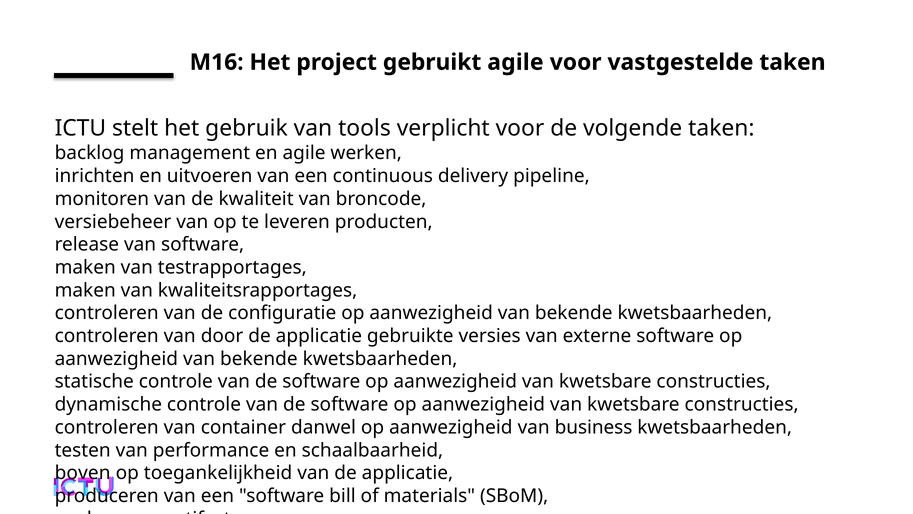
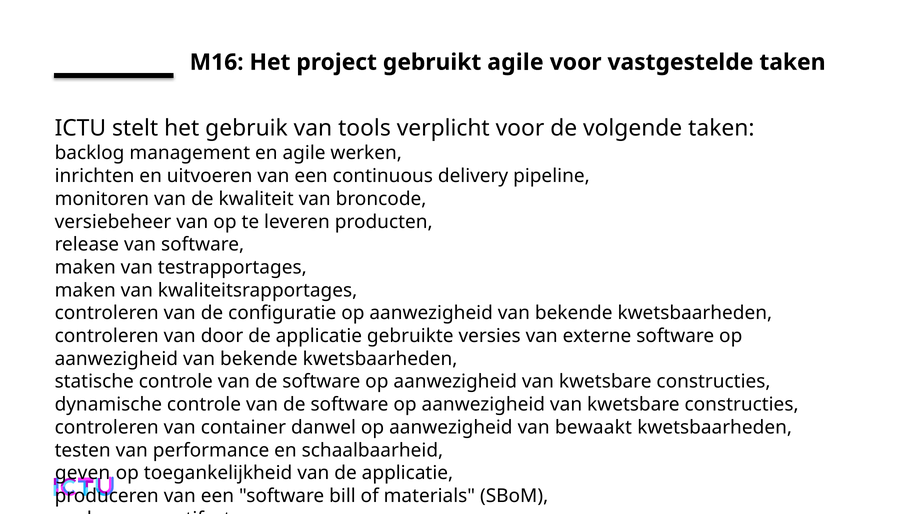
business: business -> bewaakt (593, 427)
boven: boven -> geven (83, 473)
